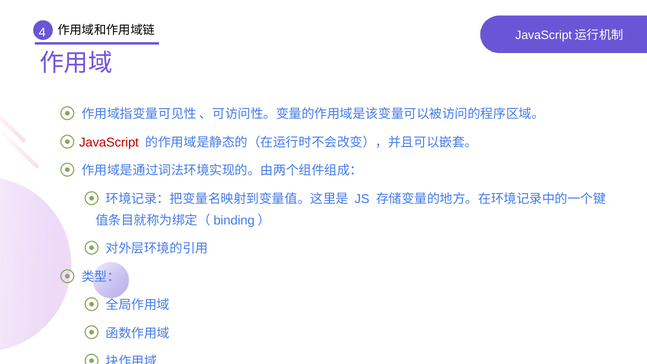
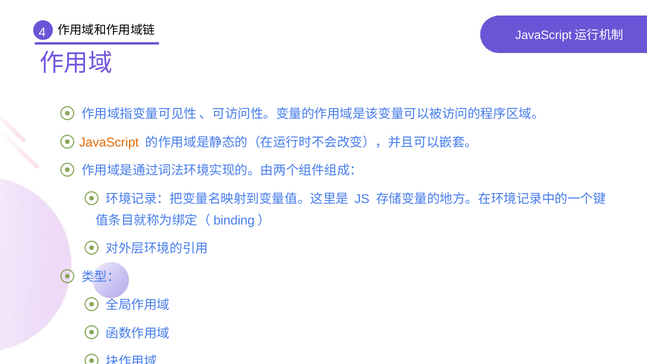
JavaScript colour: red -> orange (109, 142)
